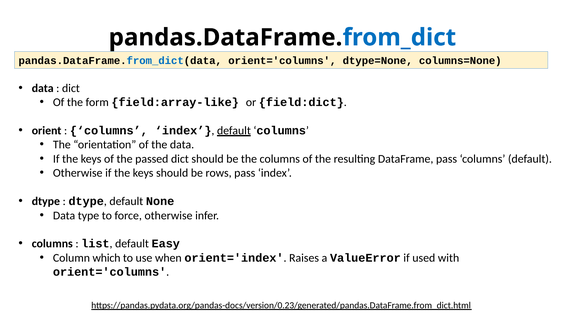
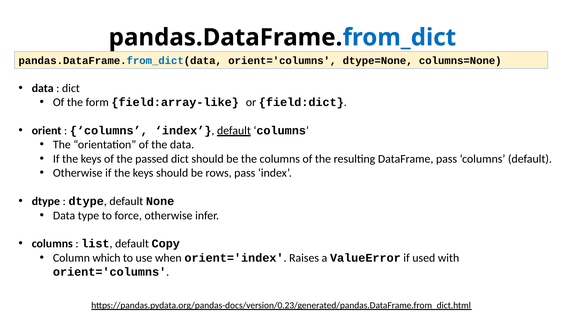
Easy: Easy -> Copy (166, 244)
